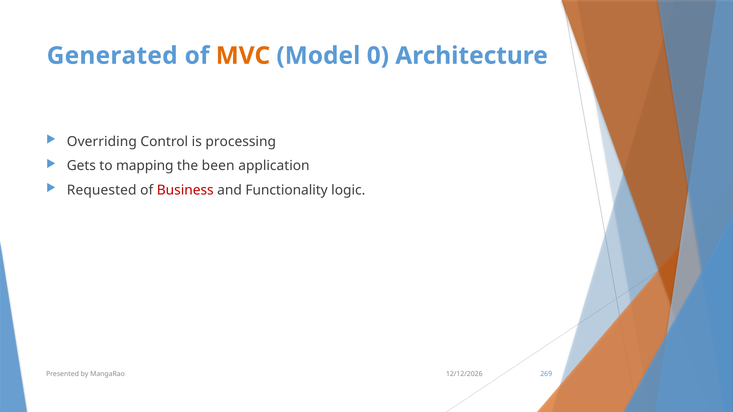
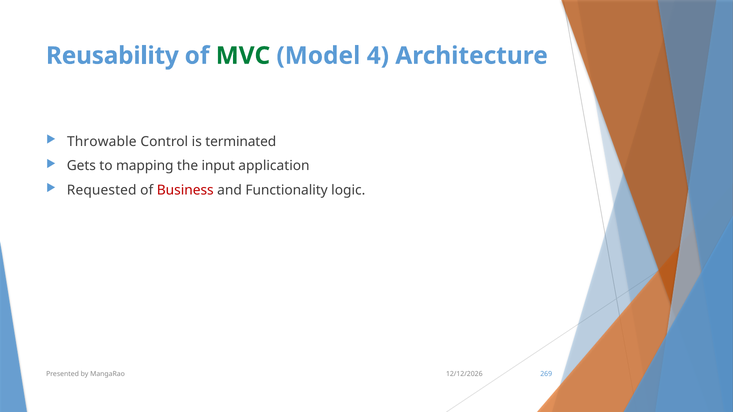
Generated: Generated -> Reusability (112, 56)
MVC colour: orange -> green (243, 56)
0: 0 -> 4 (378, 56)
Overriding: Overriding -> Throwable (102, 142)
processing: processing -> terminated (241, 142)
been: been -> input (218, 166)
